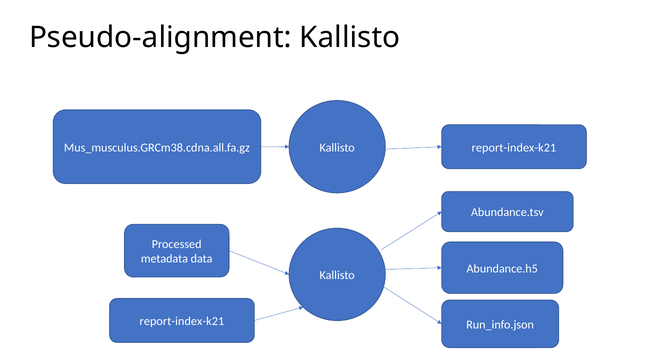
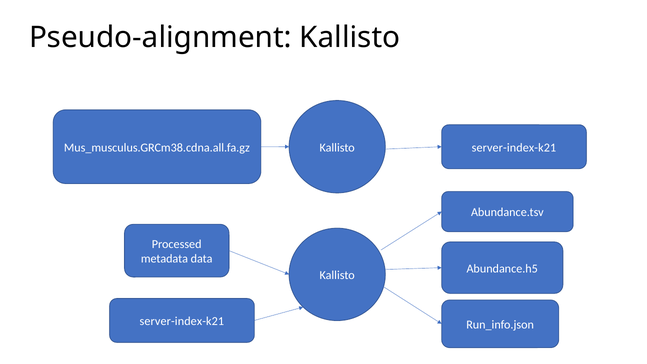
report-index-k21: report-index-k21 -> server-index-k21 (514, 148)
report-index-k21: report-index-k21 -> server-index-k21 (182, 321)
